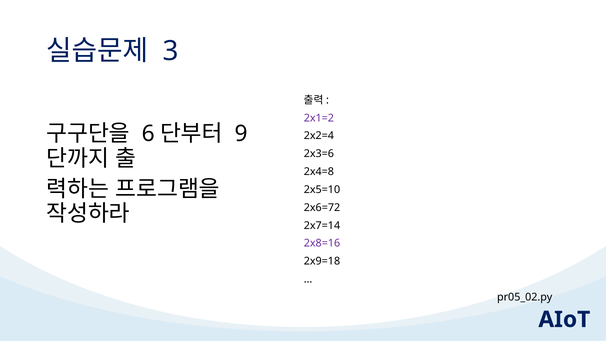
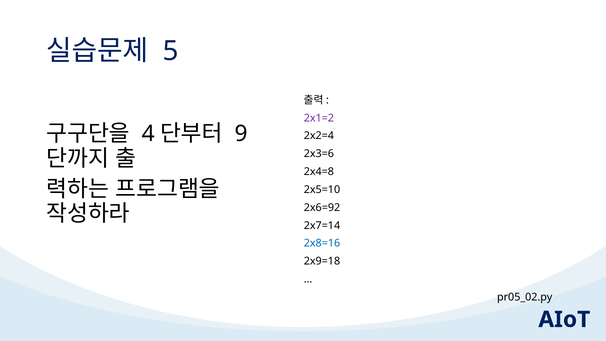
3: 3 -> 5 (171, 51)
6: 6 -> 4 (148, 134)
2x6=72: 2x6=72 -> 2x6=92 (322, 207)
2x8=16 colour: purple -> blue (322, 243)
